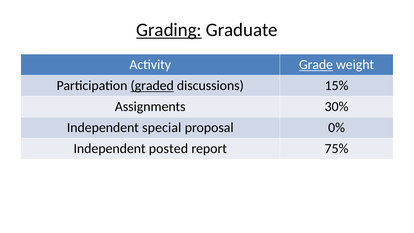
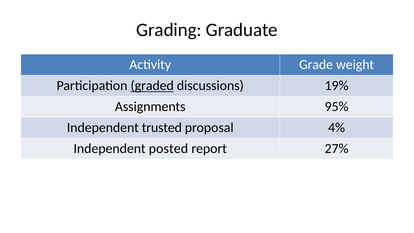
Grading underline: present -> none (169, 30)
Grade underline: present -> none (316, 65)
15%: 15% -> 19% (337, 86)
30%: 30% -> 95% (337, 107)
special: special -> trusted (162, 128)
0%: 0% -> 4% (337, 128)
75%: 75% -> 27% (337, 149)
